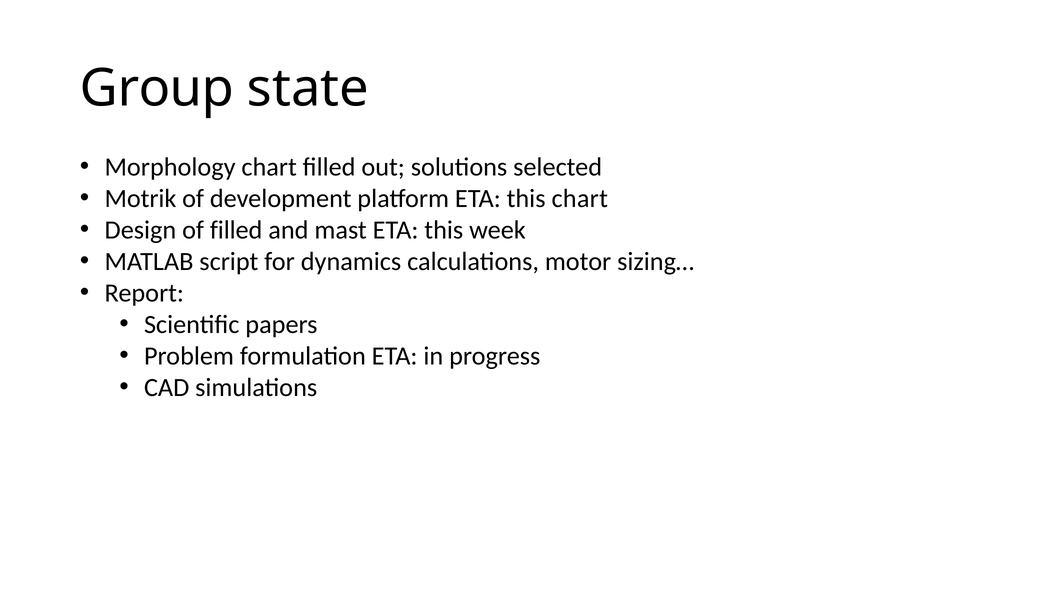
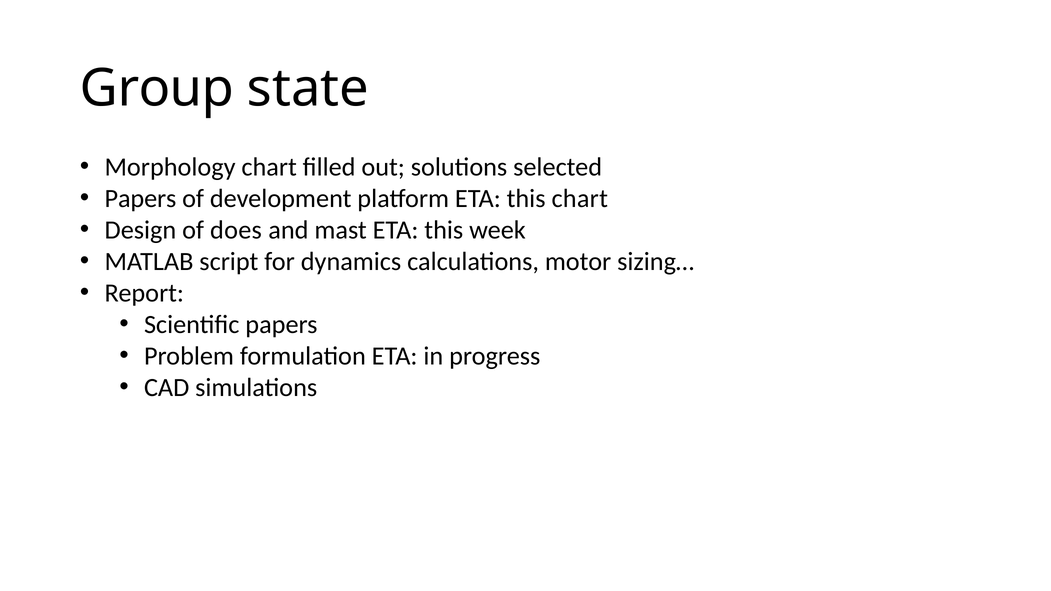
Motrik: Motrik -> Papers (140, 199)
of filled: filled -> does (236, 230)
